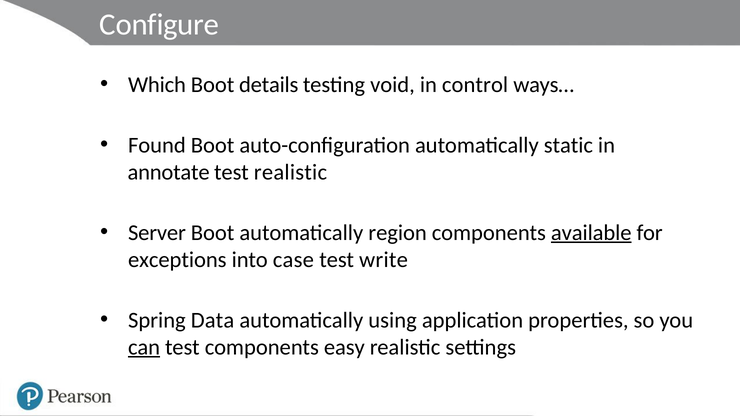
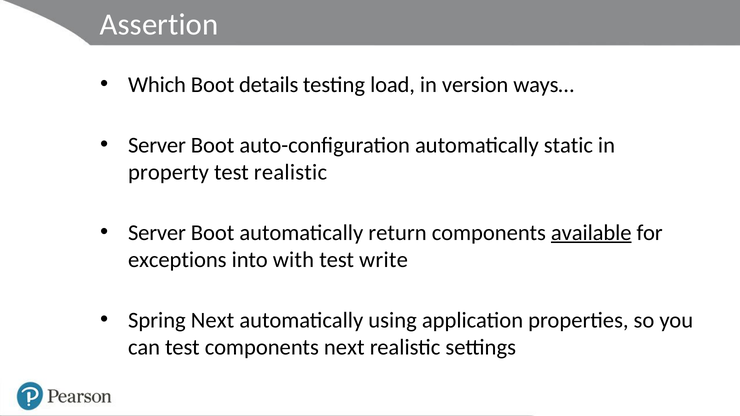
Configure: Configure -> Assertion (159, 25)
void: void -> load (393, 85)
control: control -> version (475, 85)
Found: Found -> Server (157, 145)
annotate: annotate -> property (168, 172)
region: region -> return (398, 233)
case: case -> with (293, 260)
Spring Data: Data -> Next (213, 320)
can underline: present -> none (144, 347)
components easy: easy -> next (344, 347)
